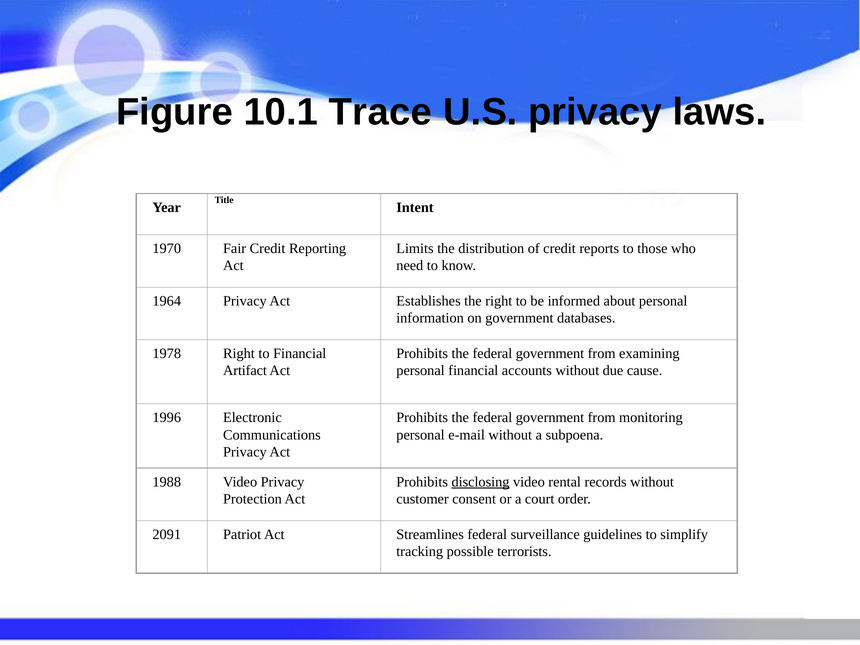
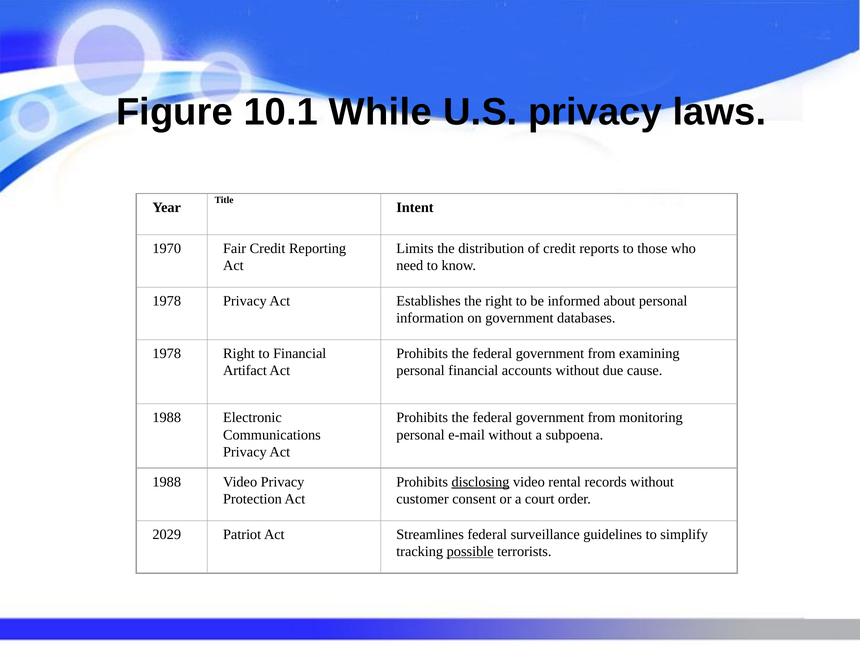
Trace: Trace -> While (380, 112)
1964: 1964 -> 1978 (167, 301)
1996: 1996 -> 1988 (167, 418)
2091: 2091 -> 2029 (167, 534)
possible underline: none -> present (470, 552)
